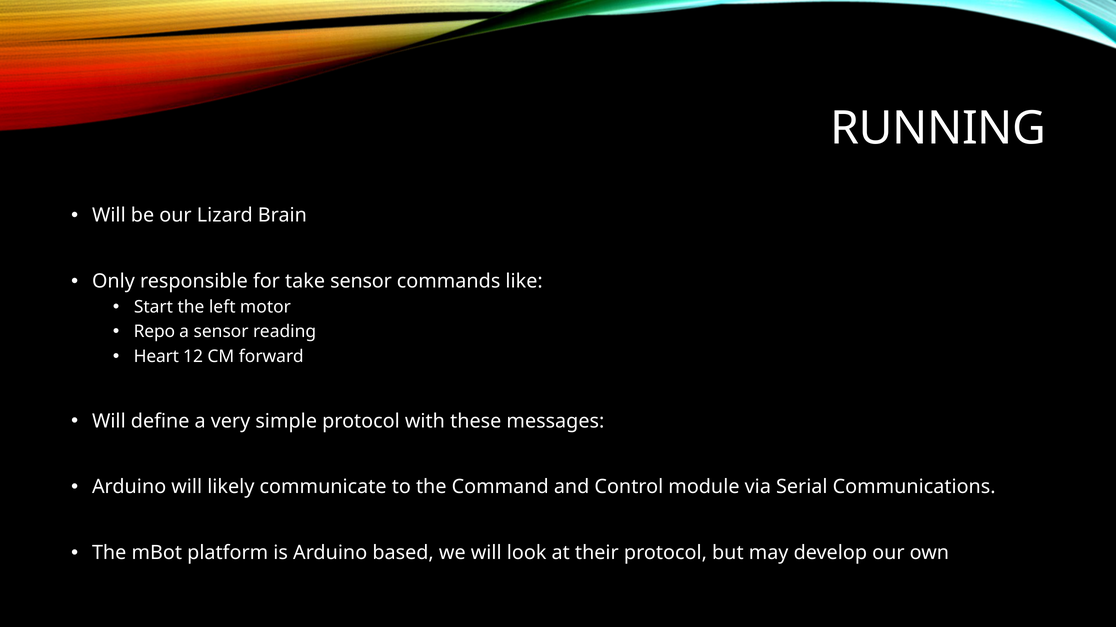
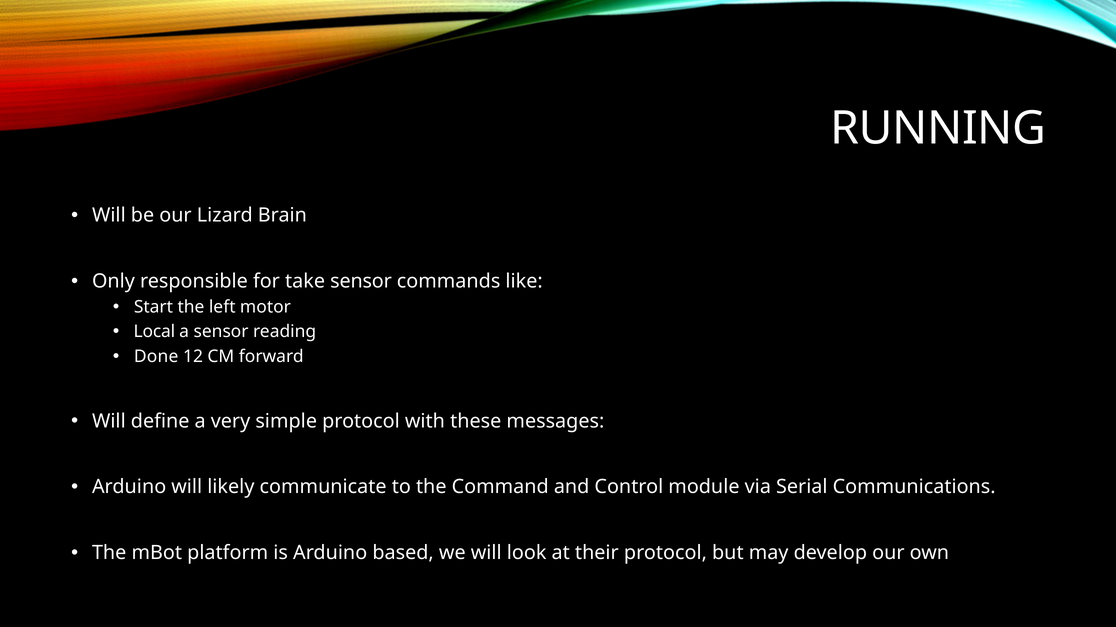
Repo: Repo -> Local (154, 332)
Heart: Heart -> Done (156, 357)
